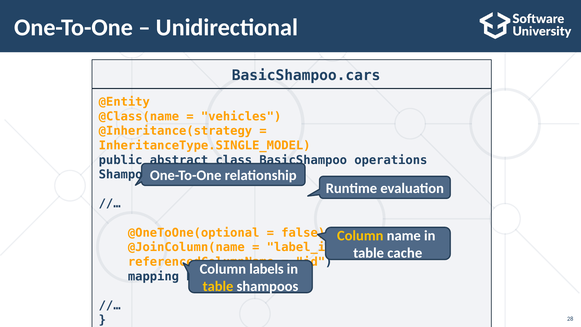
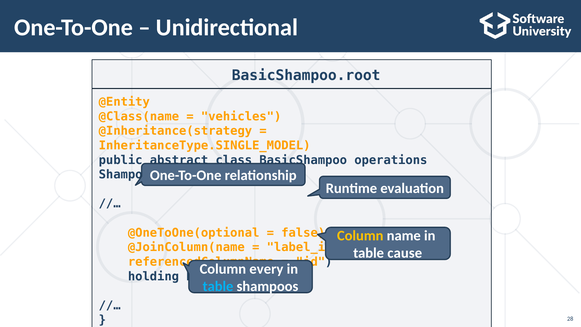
BasicShampoo.cars: BasicShampoo.cars -> BasicShampoo.root (306, 75)
cache: cache -> cause (405, 253)
labels: labels -> every (266, 269)
mapping: mapping -> holding (153, 276)
table colour: yellow -> light blue (218, 286)
